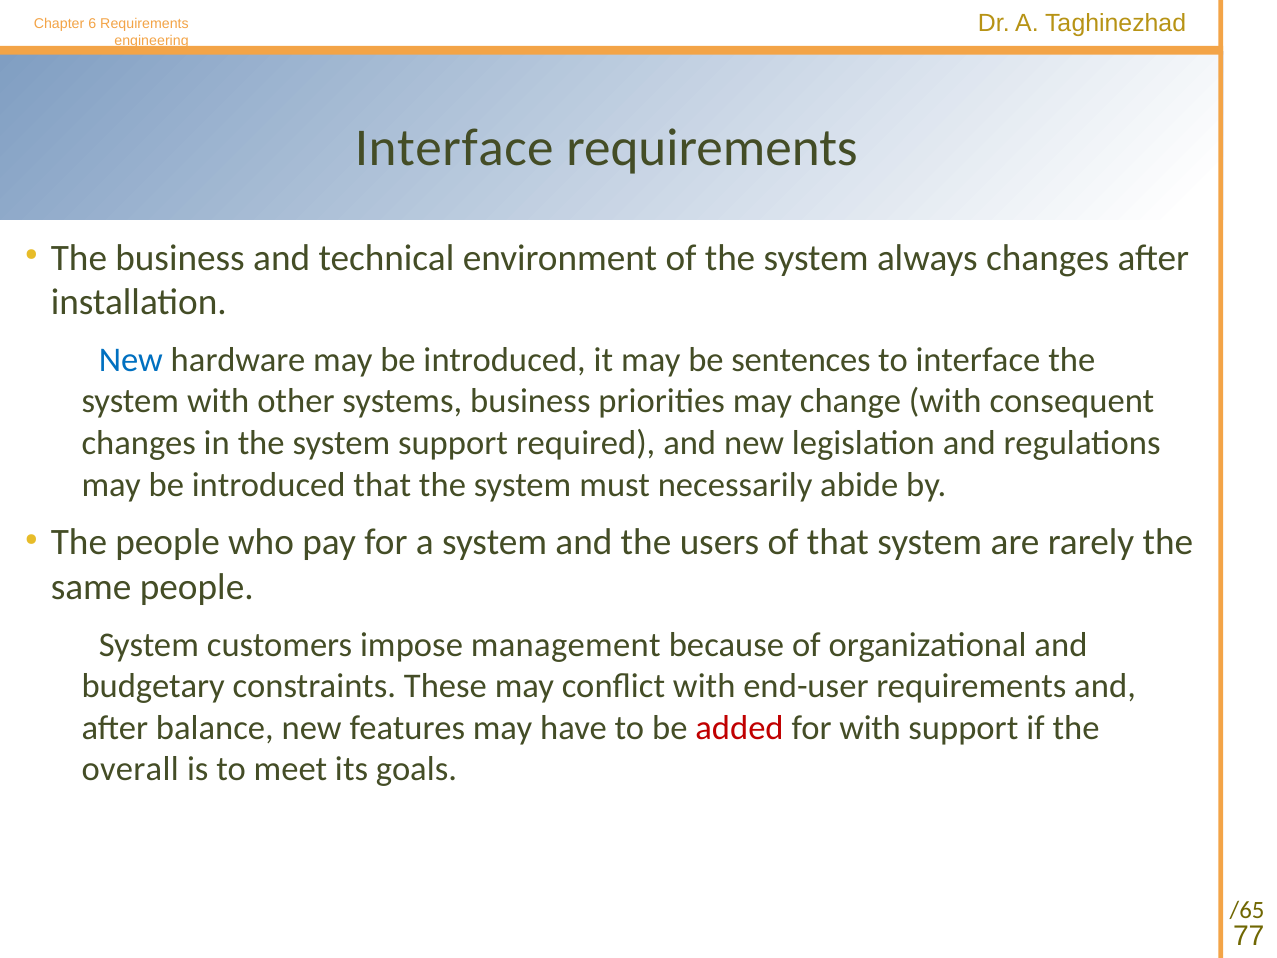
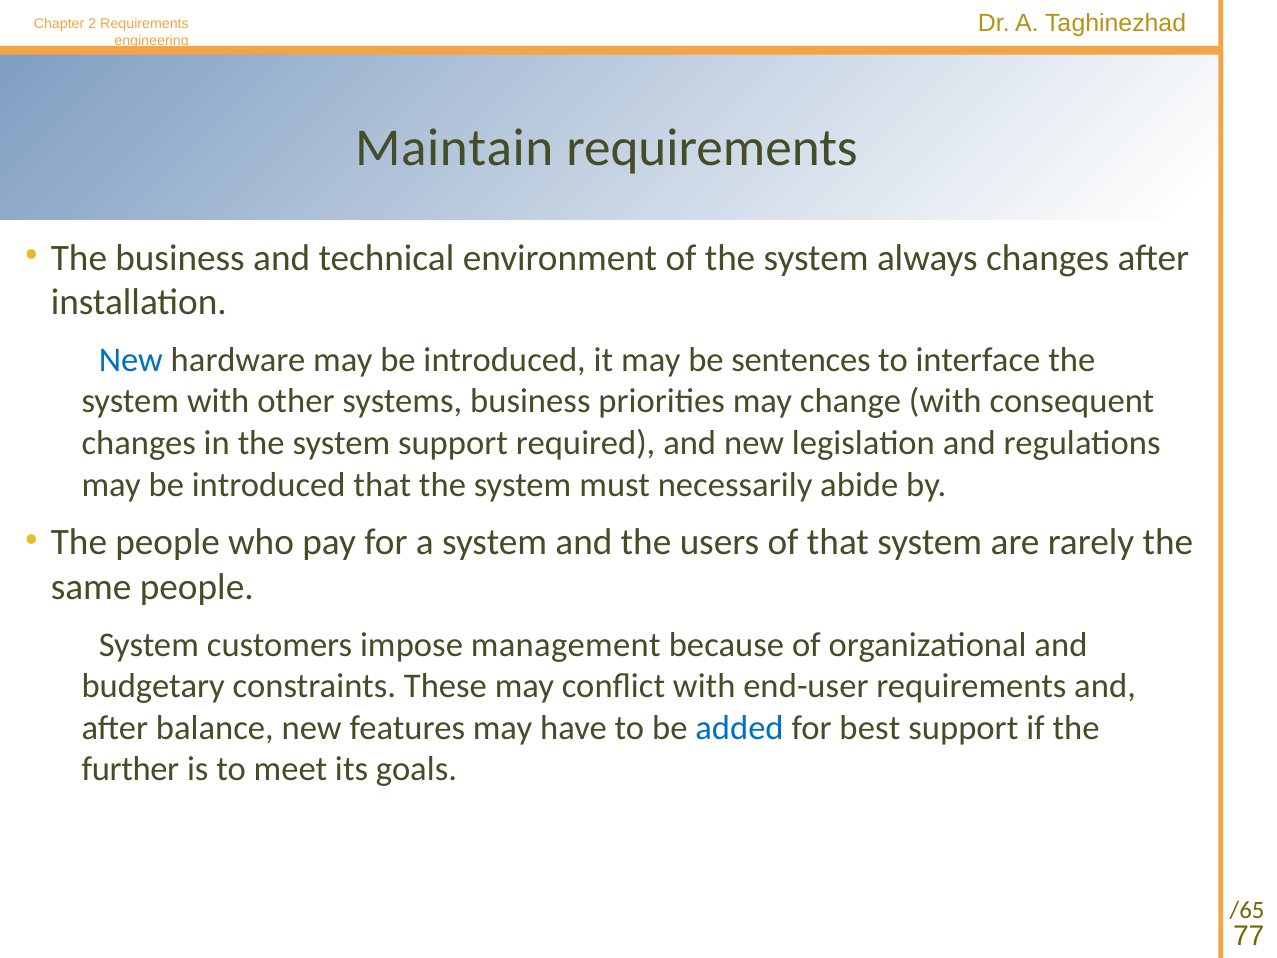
6: 6 -> 2 (92, 23)
Interface: Interface -> Maintain (454, 148)
added colour: red -> blue (740, 728)
for with: with -> best (870, 728)
overall: overall -> further (130, 769)
